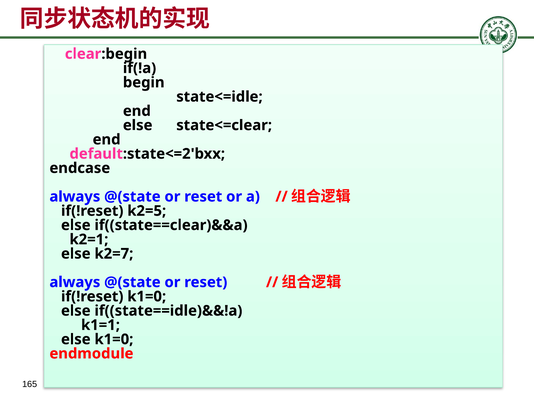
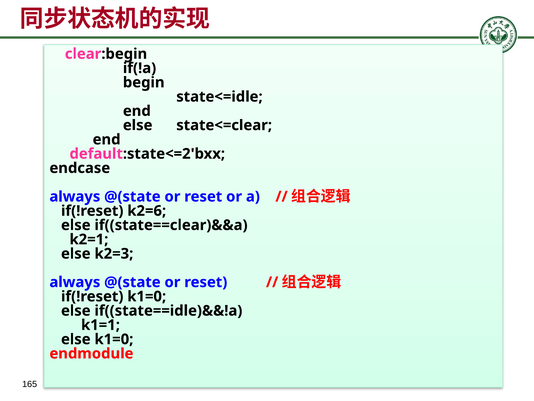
k2=5: k2=5 -> k2=6 (147, 211)
k2=7: k2=7 -> k2=3 (114, 253)
